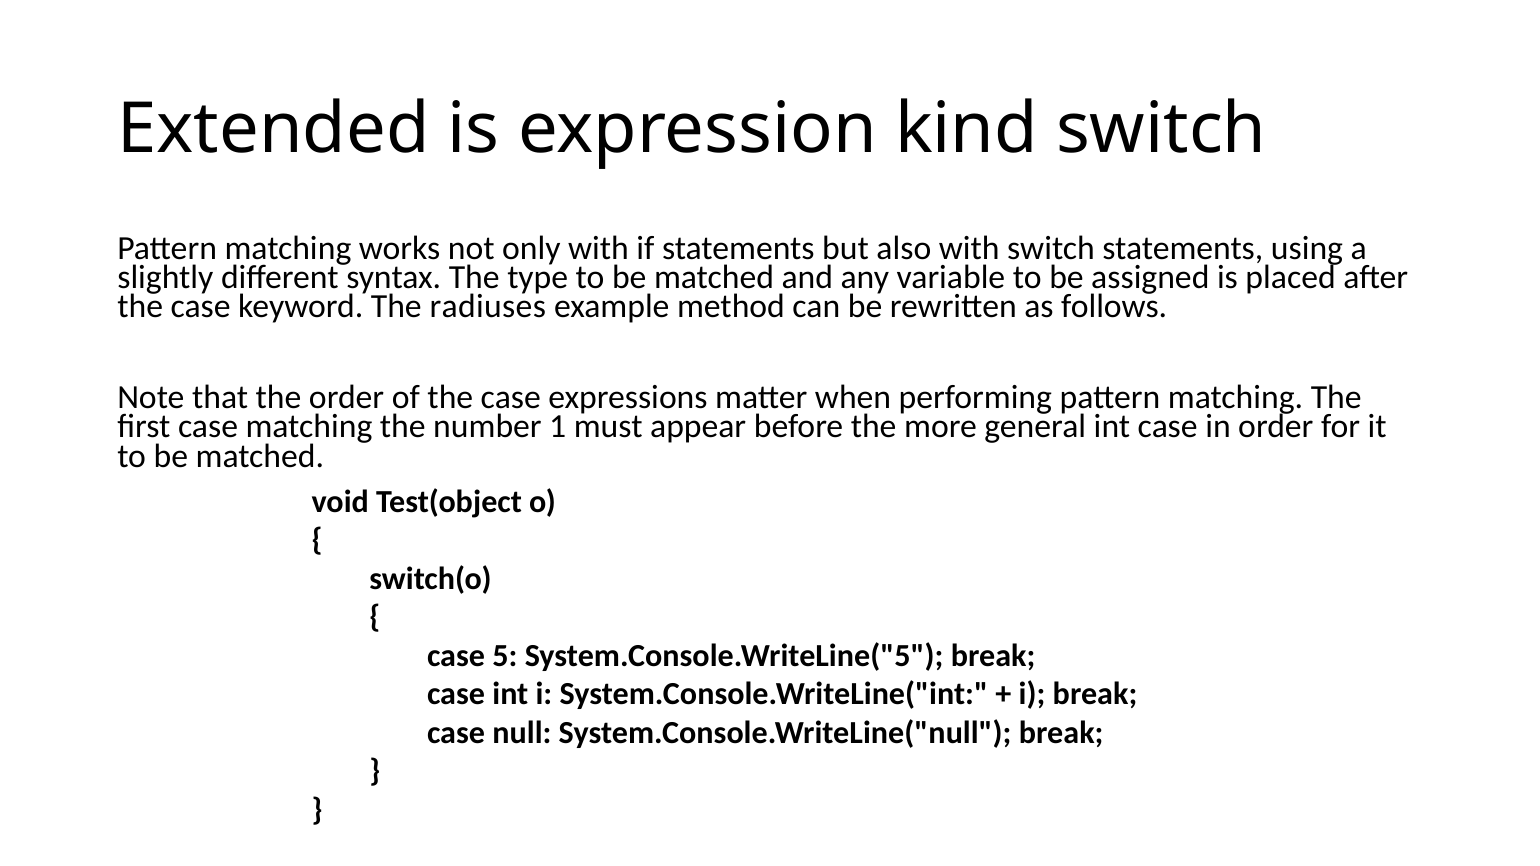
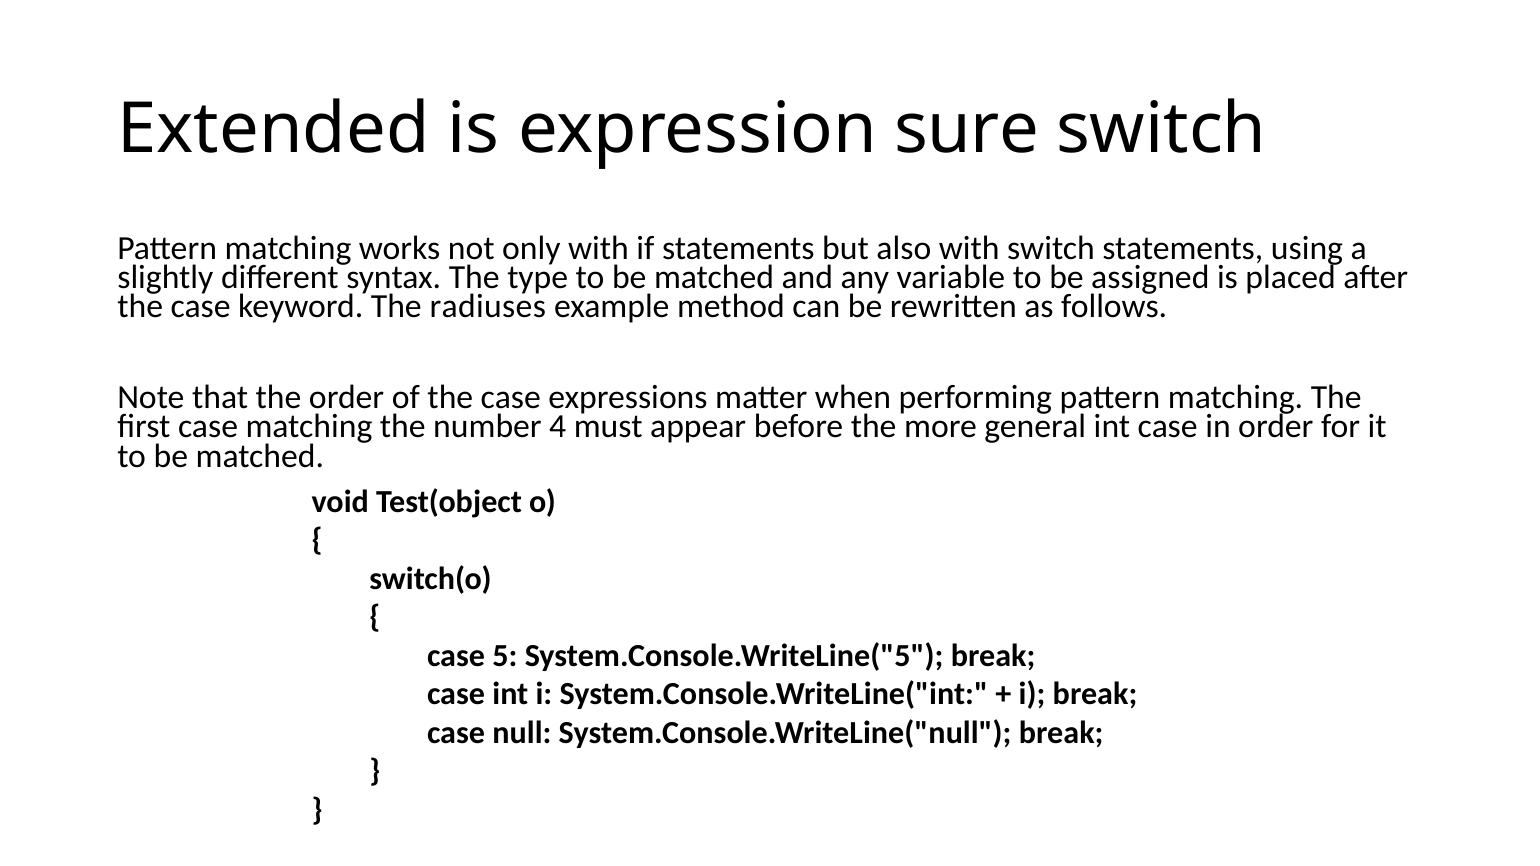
kind: kind -> sure (967, 129)
1: 1 -> 4 (558, 427)
